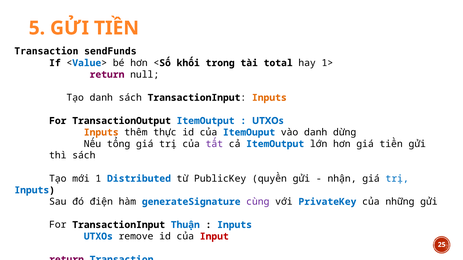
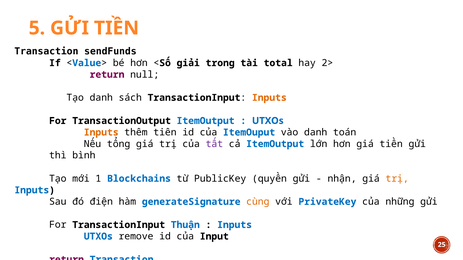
khối: khối -> giải (188, 63)
1>: 1> -> 2> (327, 63)
thực: thực -> tiên (165, 133)
dừng: dừng -> toán (345, 133)
thì sách: sách -> bình (84, 156)
Distributed: Distributed -> Blockchains (139, 179)
trị colour: blue -> orange (397, 179)
cùng colour: purple -> orange (258, 202)
Input colour: red -> black (214, 237)
